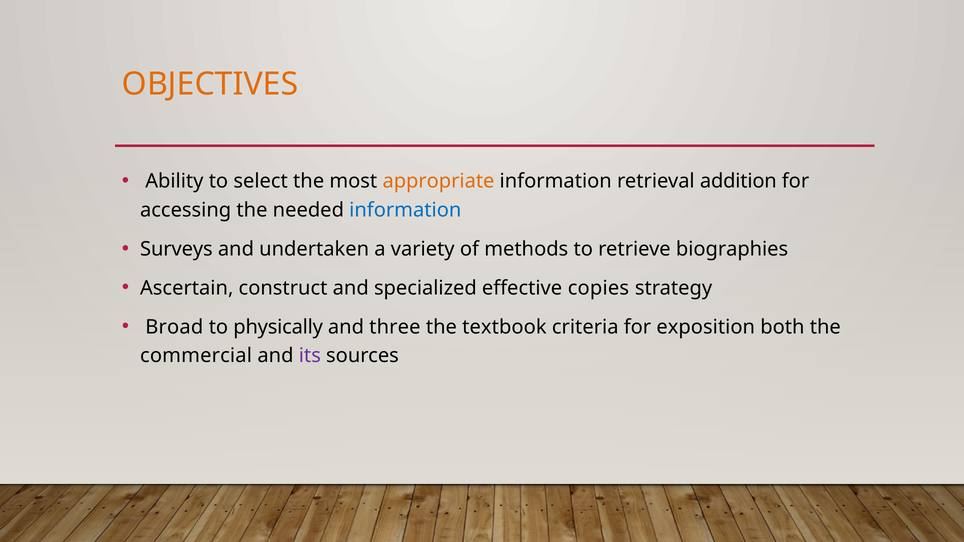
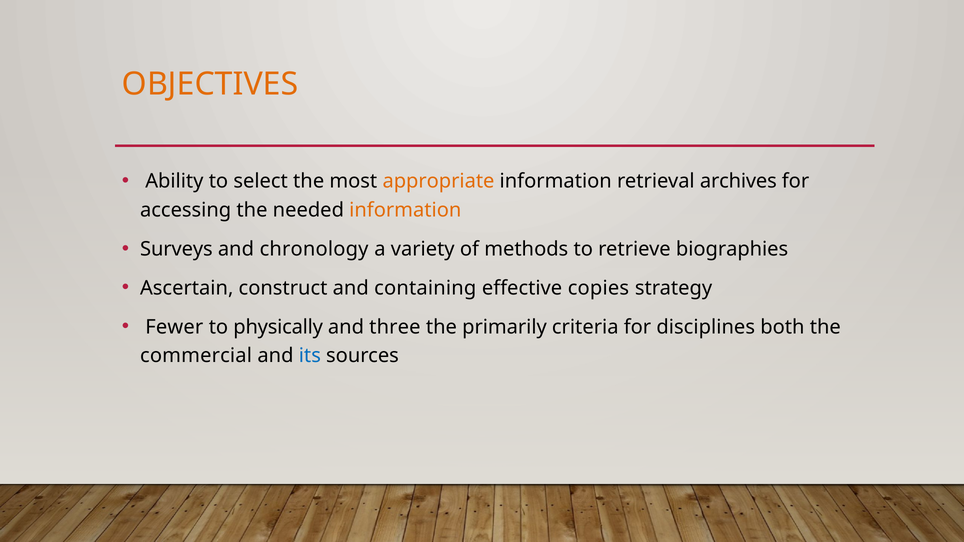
addition: addition -> archives (738, 181)
information colour: blue -> orange (405, 210)
undertaken: undertaken -> chronology (314, 249)
specialized: specialized -> containing (425, 288)
Broad: Broad -> Fewer (174, 327)
textbook: textbook -> primarily (505, 327)
exposition: exposition -> disciplines (706, 327)
its colour: purple -> blue (310, 356)
